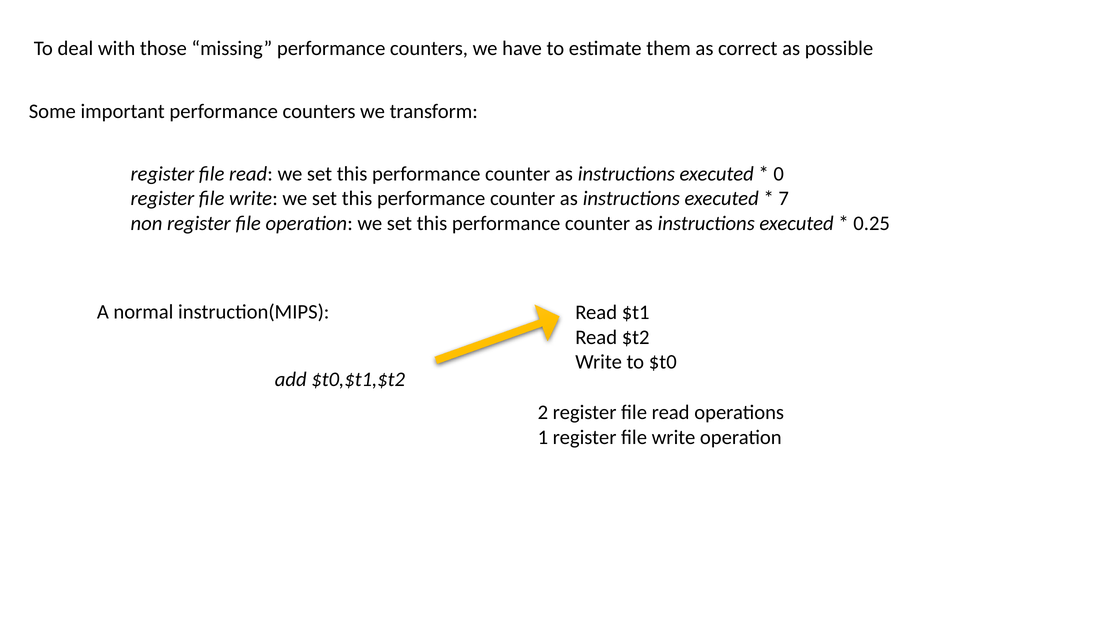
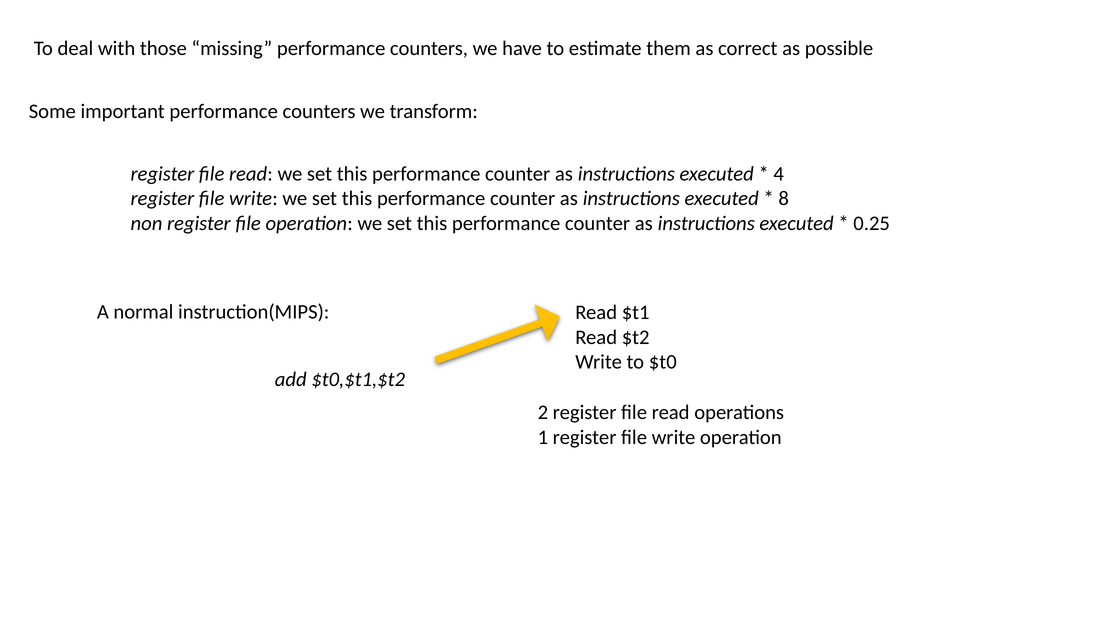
0: 0 -> 4 (779, 174)
7: 7 -> 8 (784, 199)
